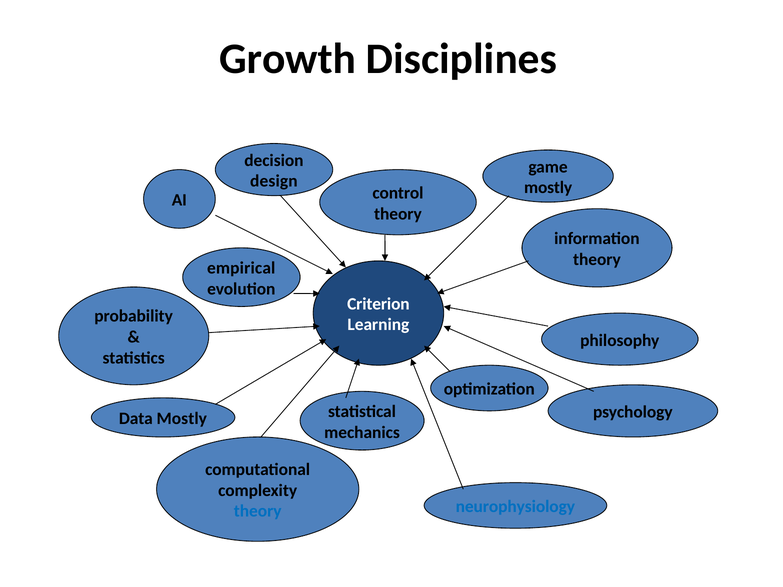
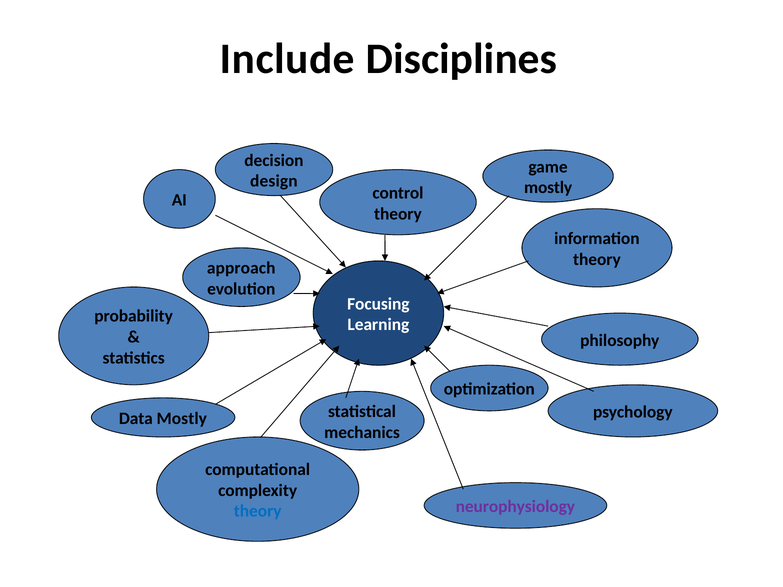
Growth: Growth -> Include (287, 59)
empirical: empirical -> approach (241, 268)
Criterion: Criterion -> Focusing (378, 304)
neurophysiology colour: blue -> purple (515, 507)
